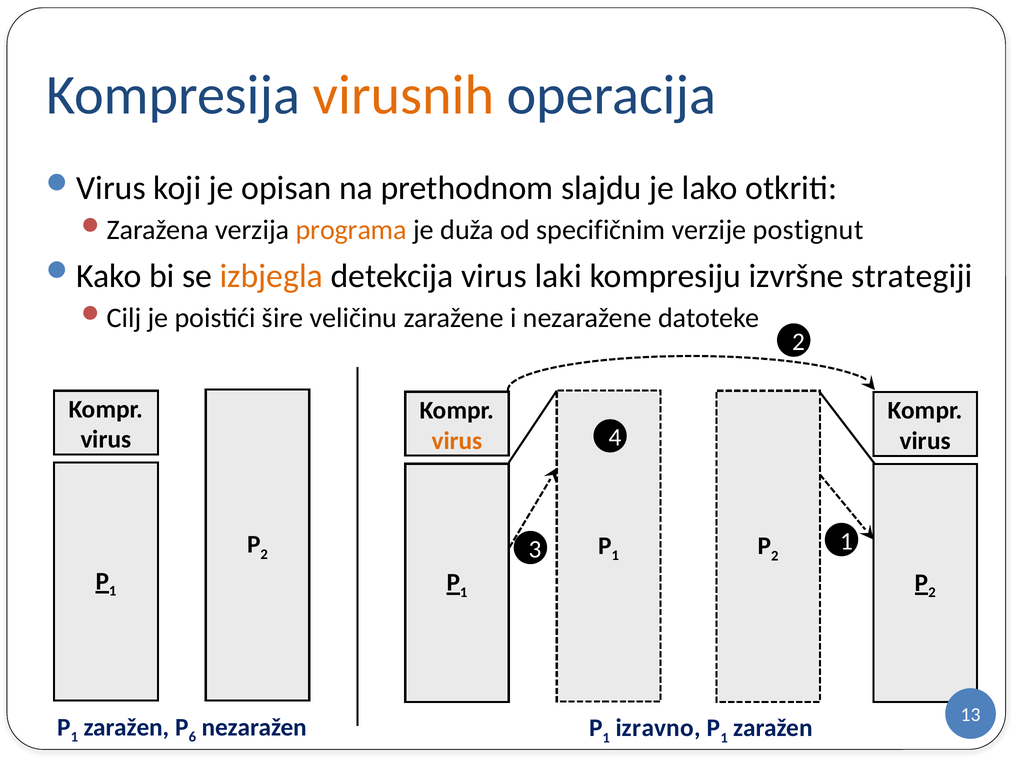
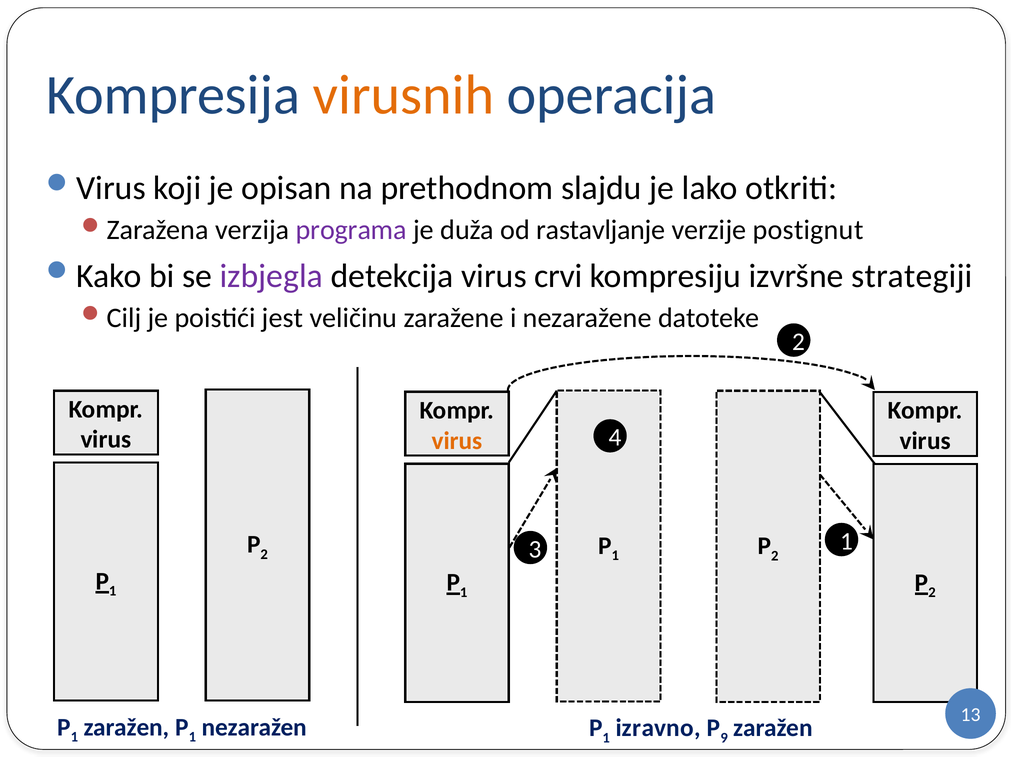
programa colour: orange -> purple (351, 230)
specifičnim: specifičnim -> rastavljanje (601, 230)
izbjegla colour: orange -> purple (271, 276)
laki: laki -> crvi (558, 276)
šire: šire -> jest (283, 318)
6: 6 -> 1 (192, 737)
1: 1 -> 9 (724, 738)
